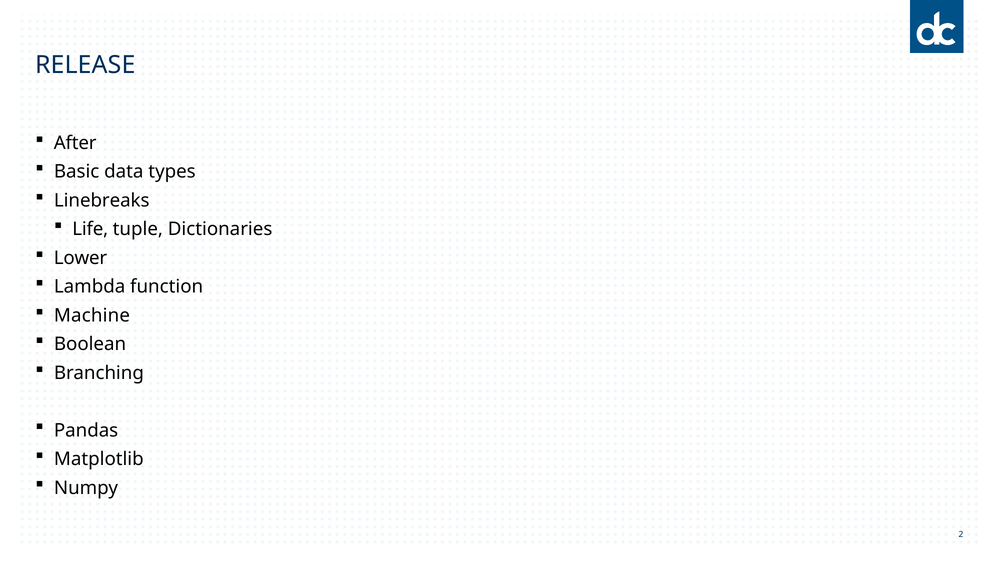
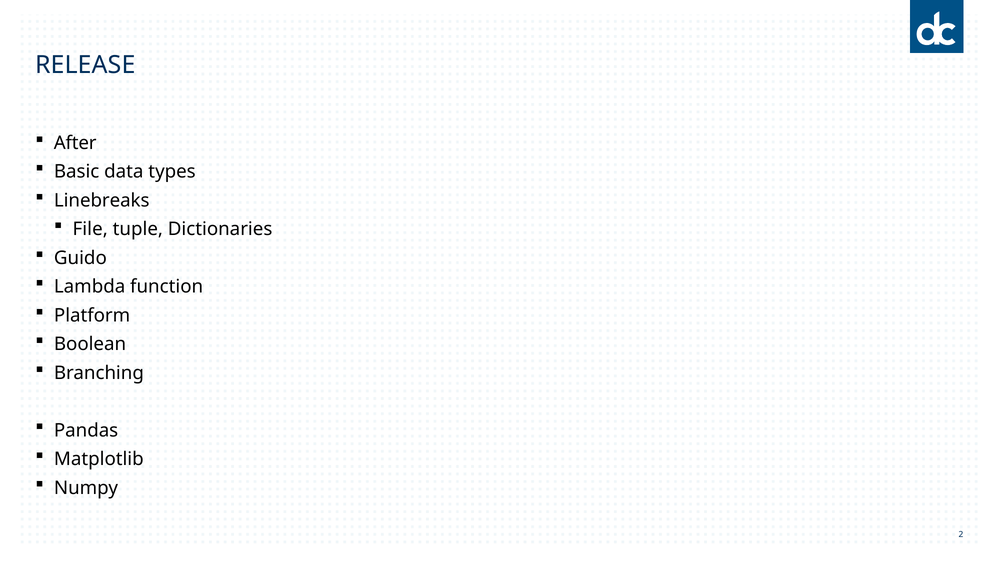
Life: Life -> File (90, 229)
Lower: Lower -> Guido (80, 258)
Machine: Machine -> Platform (92, 315)
